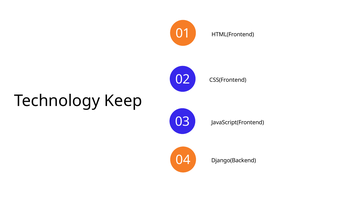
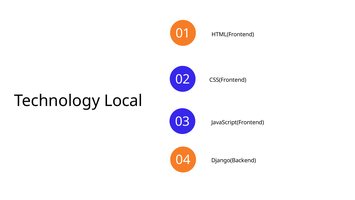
Keep: Keep -> Local (123, 101)
